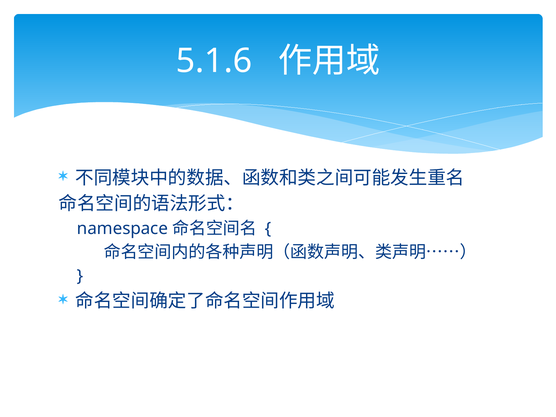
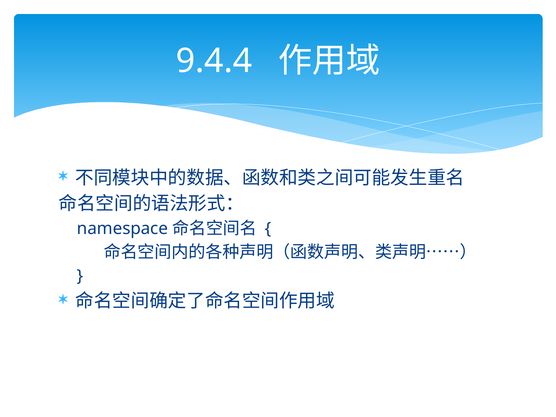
5.1.6: 5.1.6 -> 9.4.4 (214, 61)
